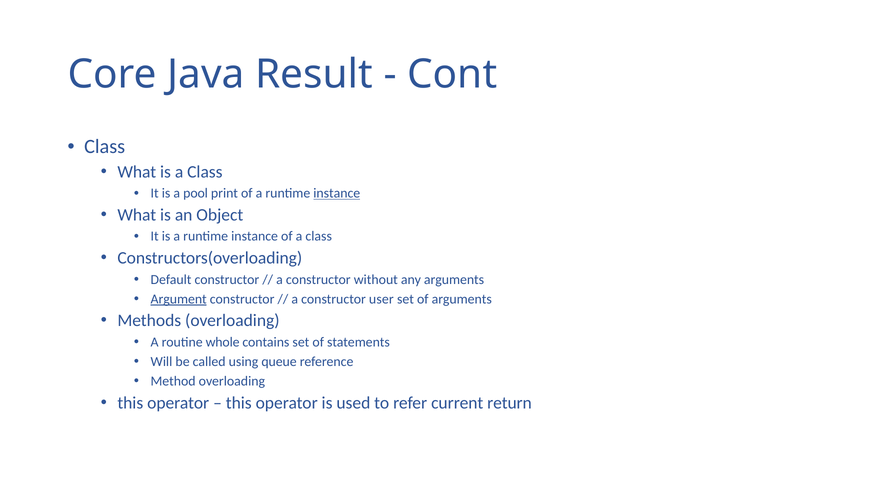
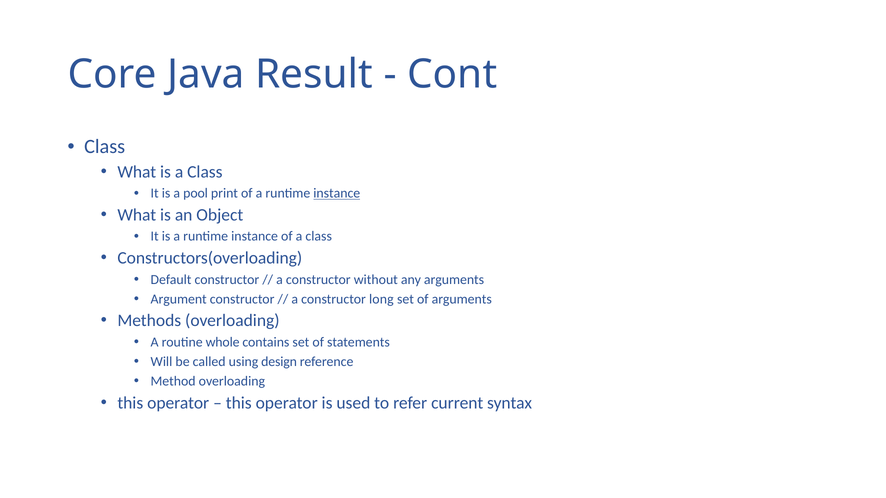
Argument underline: present -> none (179, 299)
user: user -> long (381, 299)
queue: queue -> design (279, 362)
return: return -> syntax (510, 403)
